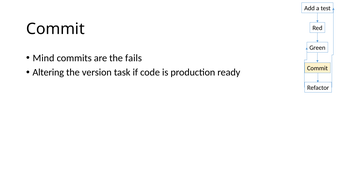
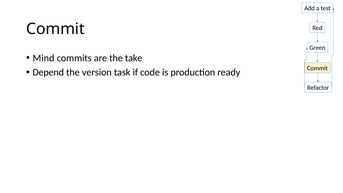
fails: fails -> take (134, 58)
Altering: Altering -> Depend (48, 72)
